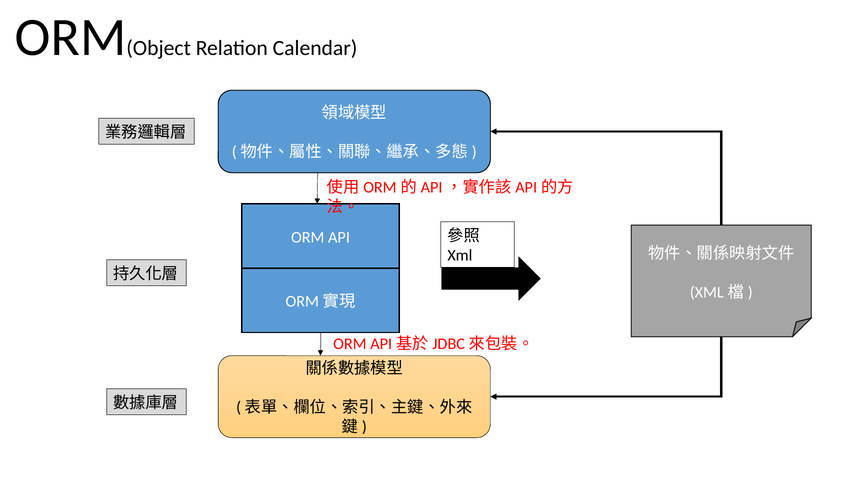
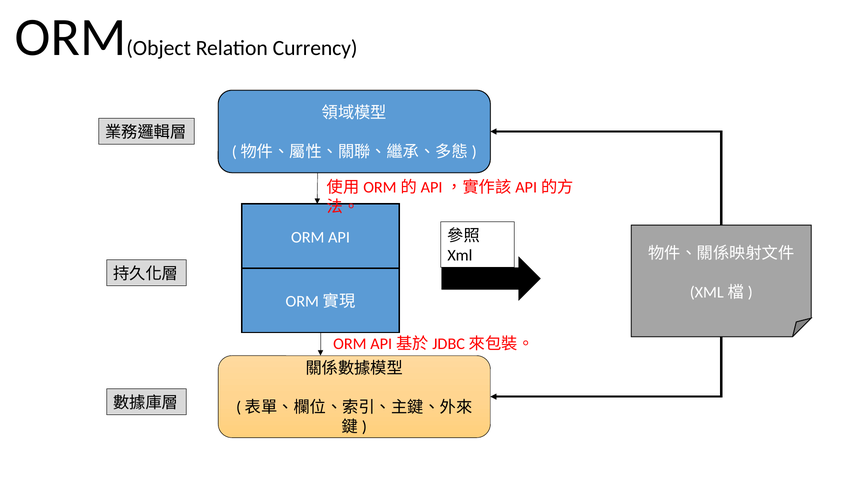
Calendar: Calendar -> Currency (315, 48)
